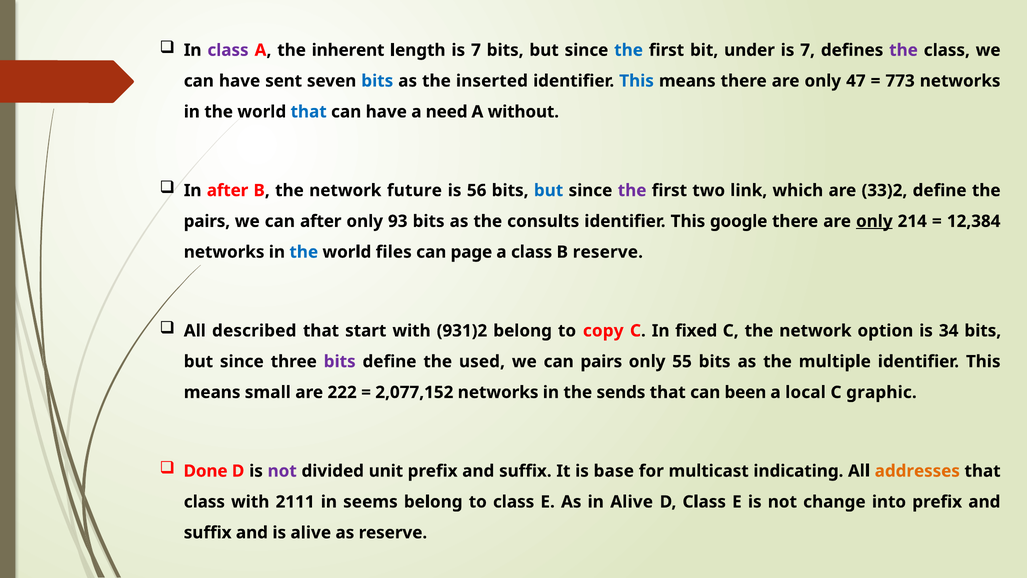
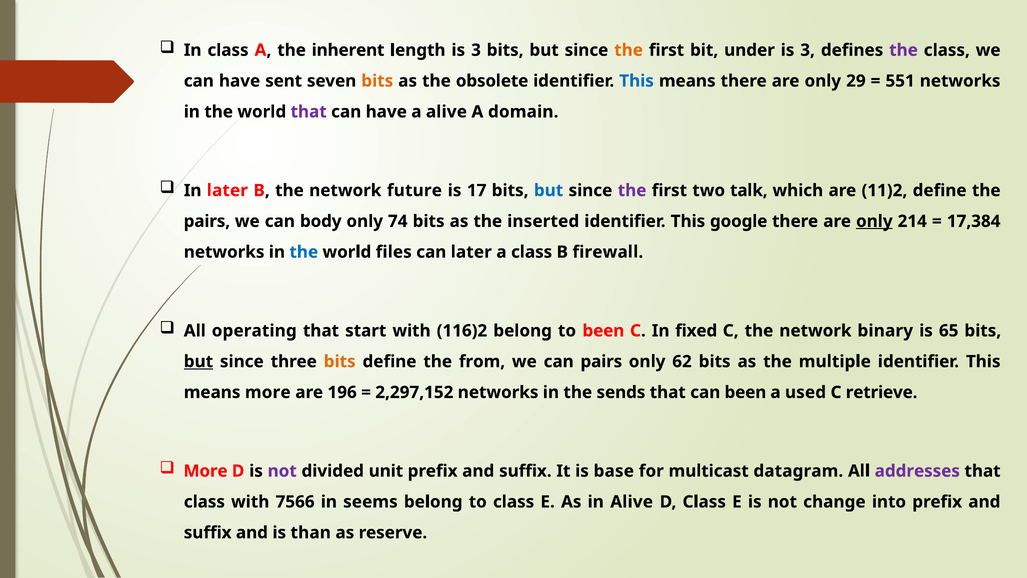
class colour: purple -> black (228, 50)
length is 7: 7 -> 3 (476, 50)
the colour: blue -> orange (629, 50)
7: 7 -> 3 (808, 50)
bits colour: blue -> orange (377, 81)
inserted: inserted -> obsolete (492, 81)
47: 47 -> 29 (856, 81)
773: 773 -> 551 (900, 81)
that colour: blue -> purple (309, 112)
a need: need -> alive (446, 112)
without: without -> domain (523, 112)
In after: after -> later (227, 190)
56: 56 -> 17 (477, 190)
link: link -> talk (749, 190)
33)2: 33)2 -> 11)2 (884, 190)
can after: after -> body (321, 221)
93: 93 -> 74 (398, 221)
consults: consults -> inserted (543, 221)
12,384: 12,384 -> 17,384 (974, 221)
can page: page -> later (471, 252)
B reserve: reserve -> firewall (608, 252)
described: described -> operating (254, 331)
931)2: 931)2 -> 116)2 (462, 331)
to copy: copy -> been (603, 331)
option: option -> binary (885, 331)
34: 34 -> 65 (949, 331)
but underline: none -> present (198, 361)
bits colour: purple -> orange (340, 361)
used: used -> from (482, 361)
55: 55 -> 62 (682, 361)
means small: small -> more (268, 392)
222: 222 -> 196 (342, 392)
2,077,152: 2,077,152 -> 2,297,152 (414, 392)
local: local -> used (806, 392)
graphic: graphic -> retrieve (882, 392)
Done: Done -> More (206, 471)
indicating: indicating -> datagram (798, 471)
addresses colour: orange -> purple (917, 471)
2111: 2111 -> 7566 (295, 502)
is alive: alive -> than (311, 532)
